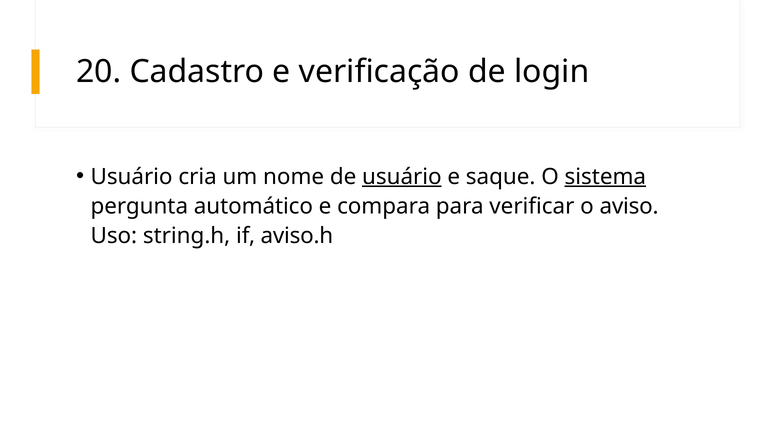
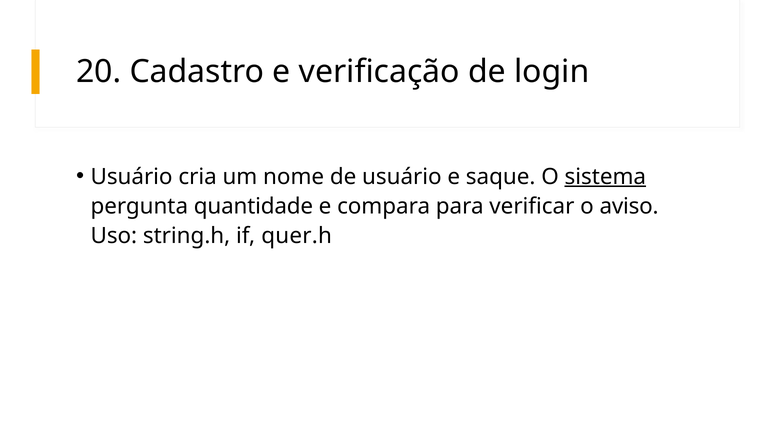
usuário underline: present -> none (402, 177)
automático: automático -> quantidade (253, 206)
aviso.h: aviso.h -> quer.h (297, 236)
